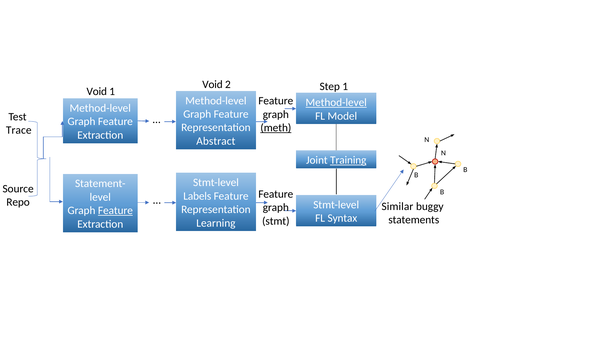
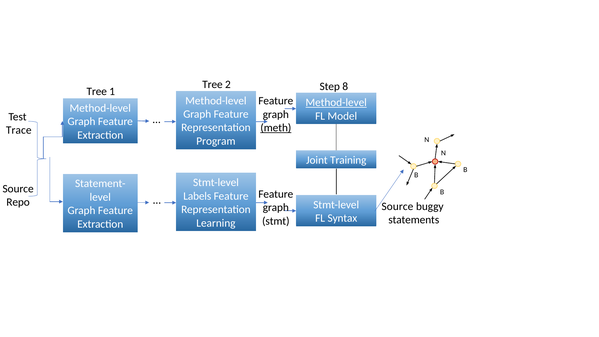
Void: Void -> Tree (212, 84)
Step 1: 1 -> 8 (345, 86)
Void: Void -> Tree (97, 91)
Abstract: Abstract -> Program (216, 141)
Training underline: present -> none (348, 160)
Similar: Similar -> Source (397, 206)
Feature underline: present -> none (115, 211)
